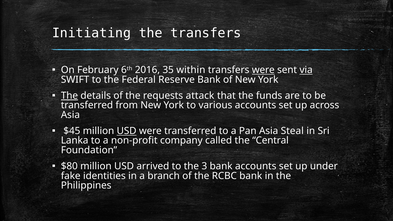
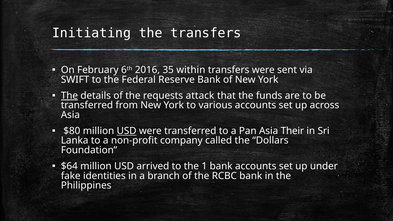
were underline: present -> none (263, 70)
via underline: present -> none (306, 70)
$45: $45 -> $80 (72, 131)
Steal: Steal -> Their (292, 131)
Central: Central -> Dollars (270, 141)
$80: $80 -> $64 (69, 166)
3: 3 -> 1 (204, 166)
